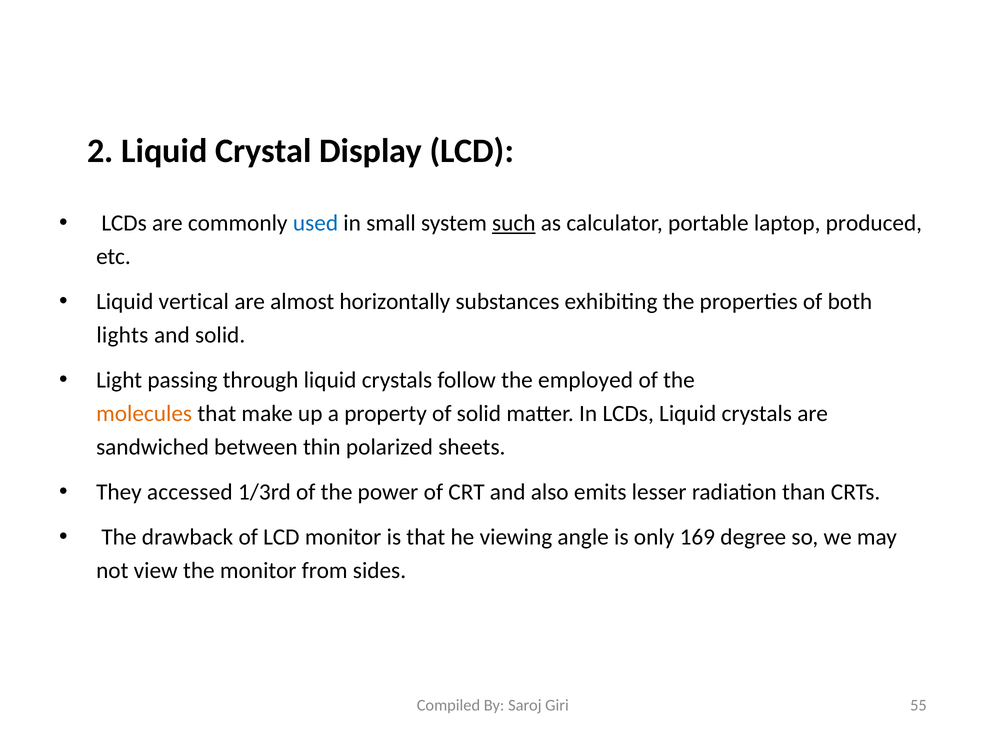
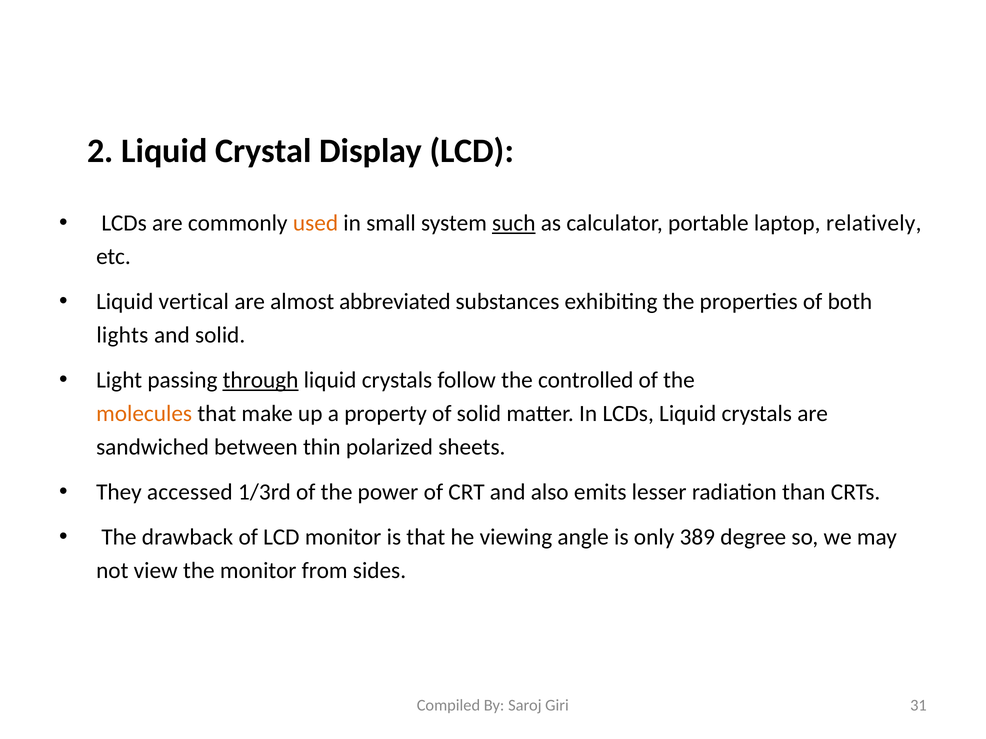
used colour: blue -> orange (316, 223)
produced: produced -> relatively (874, 223)
horizontally: horizontally -> abbreviated (395, 302)
through underline: none -> present (261, 380)
employed: employed -> controlled (586, 380)
169: 169 -> 389 (697, 538)
55: 55 -> 31 (919, 706)
